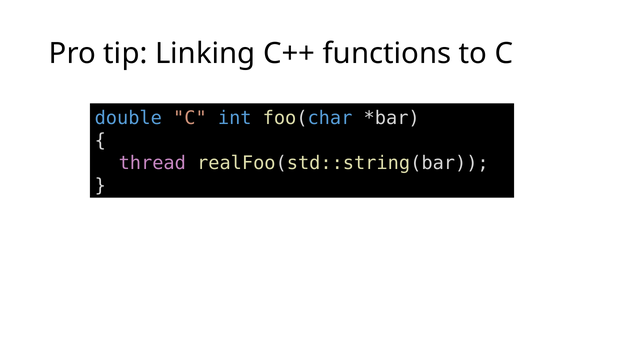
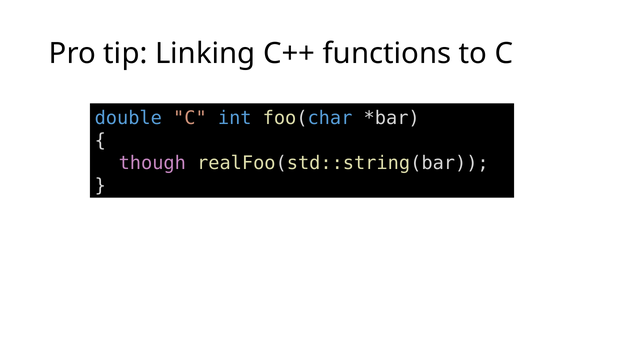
thread: thread -> though (152, 163)
